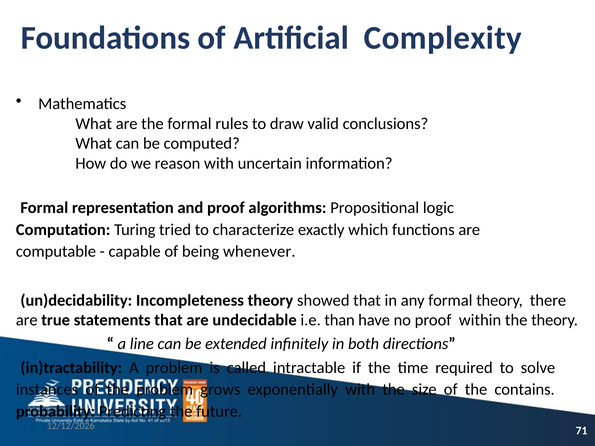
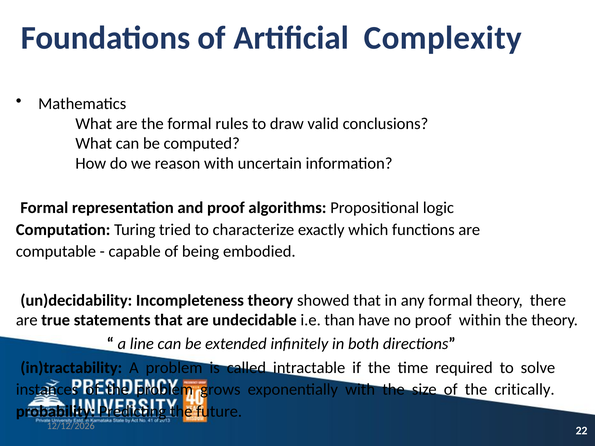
whenever: whenever -> embodied (259, 252)
contains: contains -> critically (525, 390)
71: 71 -> 22 (582, 431)
